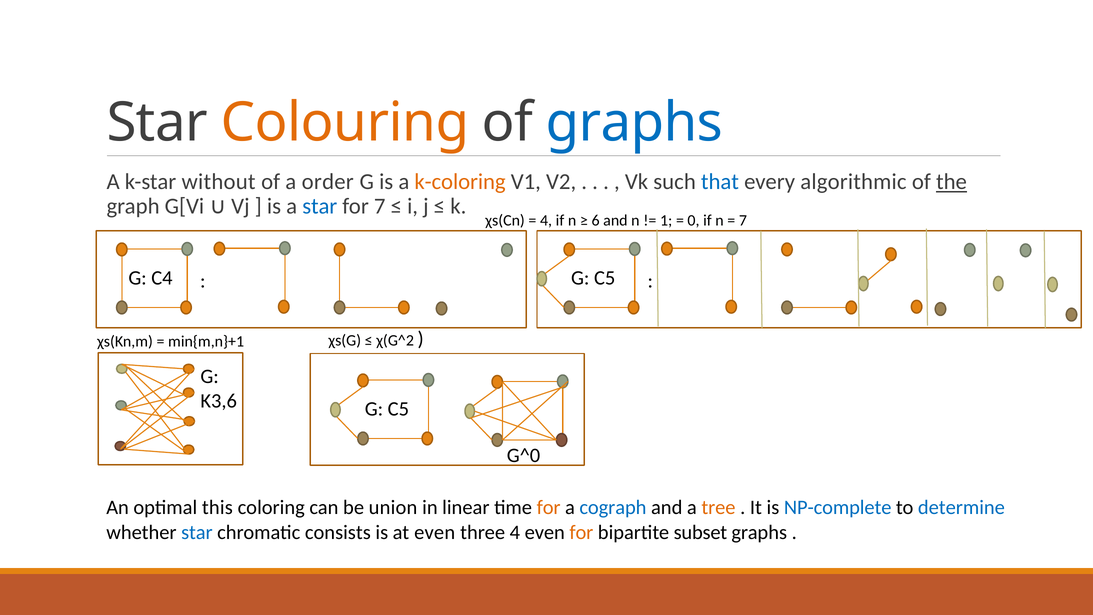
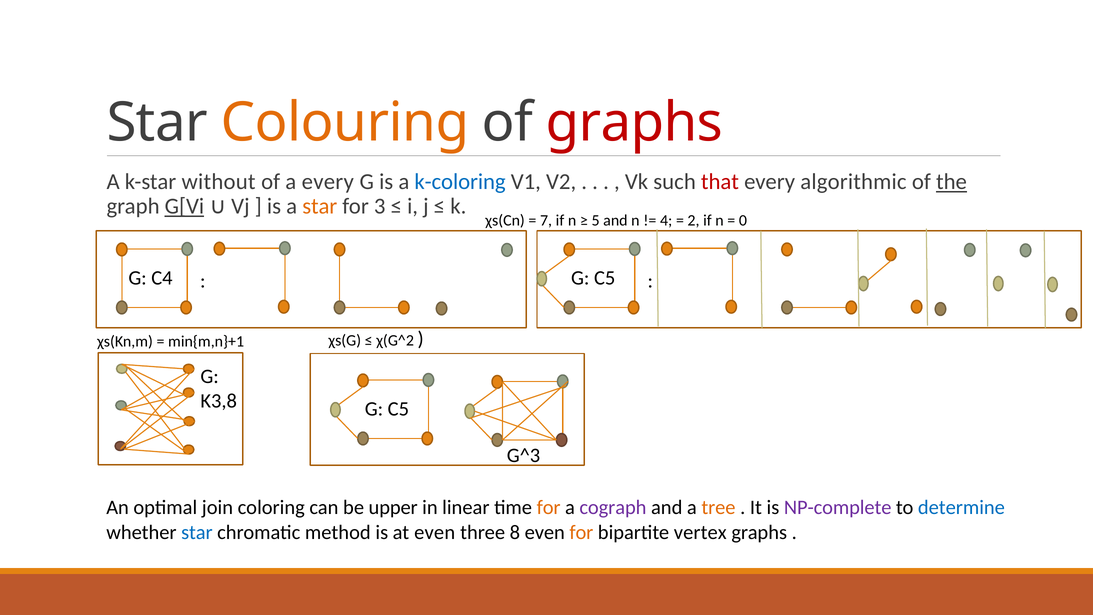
graphs colour: blue -> red (634, 122)
a order: order -> every (328, 182)
k-coloring colour: orange -> blue (460, 182)
that colour: blue -> red (720, 182)
G[Vi underline: none -> present (184, 206)
star colour: blue -> orange (320, 206)
for 7: 7 -> 3 (380, 206)
4: 4 -> 7 (546, 221)
6: 6 -> 5 (596, 221)
1: 1 -> 4 (666, 221)
0: 0 -> 2 (694, 221)
7: 7 -> 0 (743, 221)
K3,6: K3,6 -> K3,8 (219, 401)
G^0: G^0 -> G^3 (524, 455)
this: this -> join (217, 508)
union: union -> upper (393, 508)
cograph colour: blue -> purple (613, 508)
NP-complete colour: blue -> purple (838, 508)
consists: consists -> method (338, 532)
three 4: 4 -> 8 (515, 532)
subset: subset -> vertex (700, 532)
